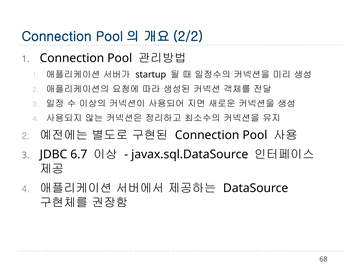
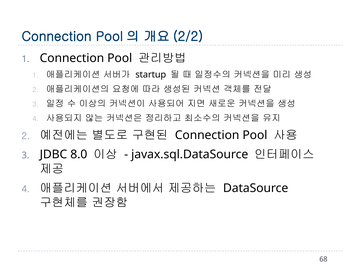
6.7: 6.7 -> 8.0 (79, 154)
